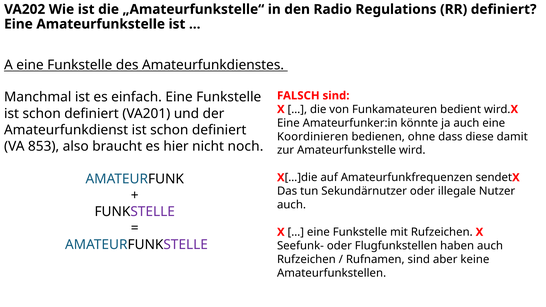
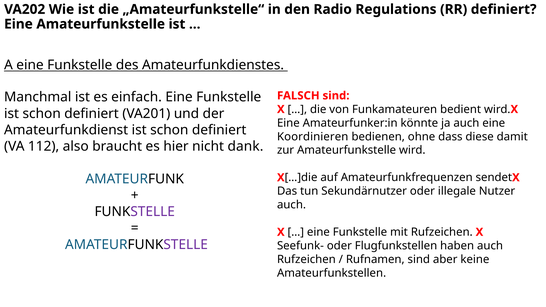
853: 853 -> 112 (44, 146)
noch: noch -> dank (245, 146)
